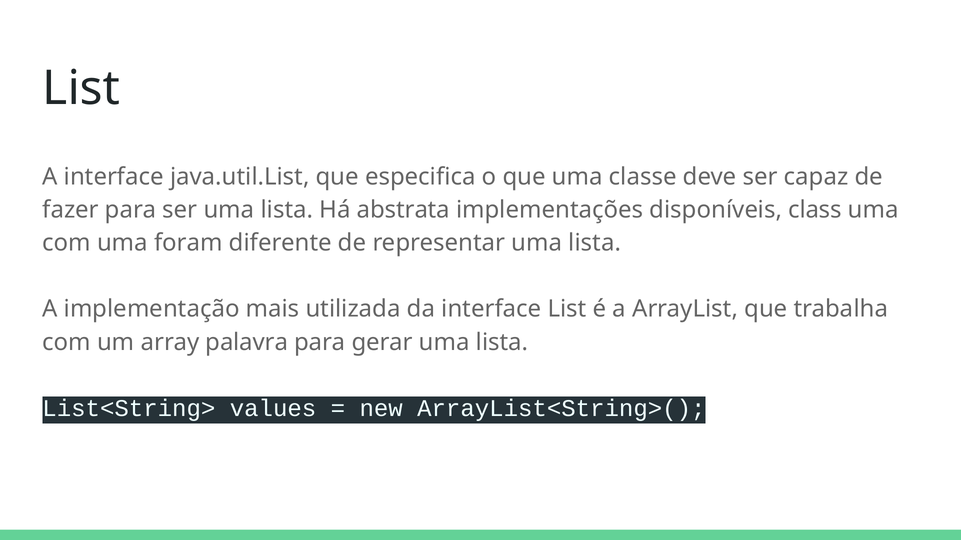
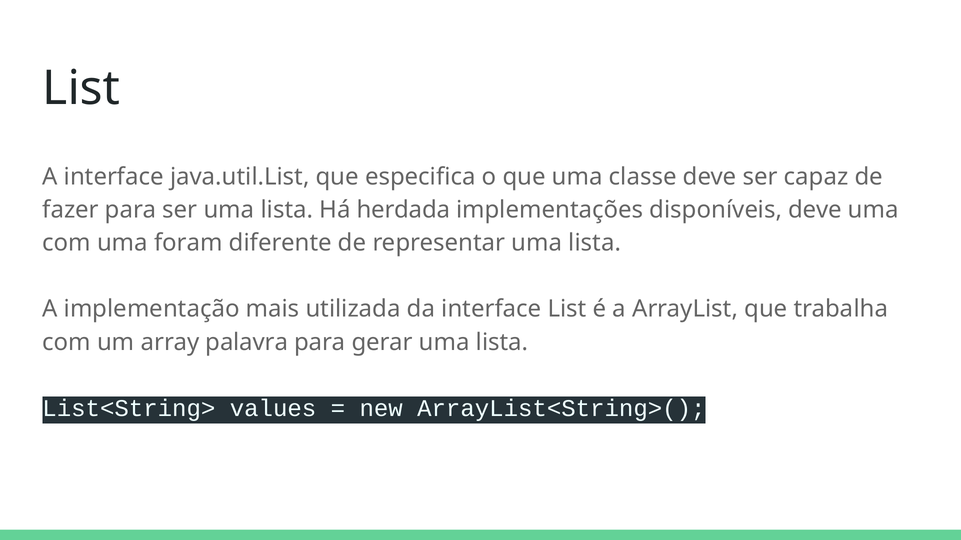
abstrata: abstrata -> herdada (403, 210)
disponíveis class: class -> deve (815, 210)
